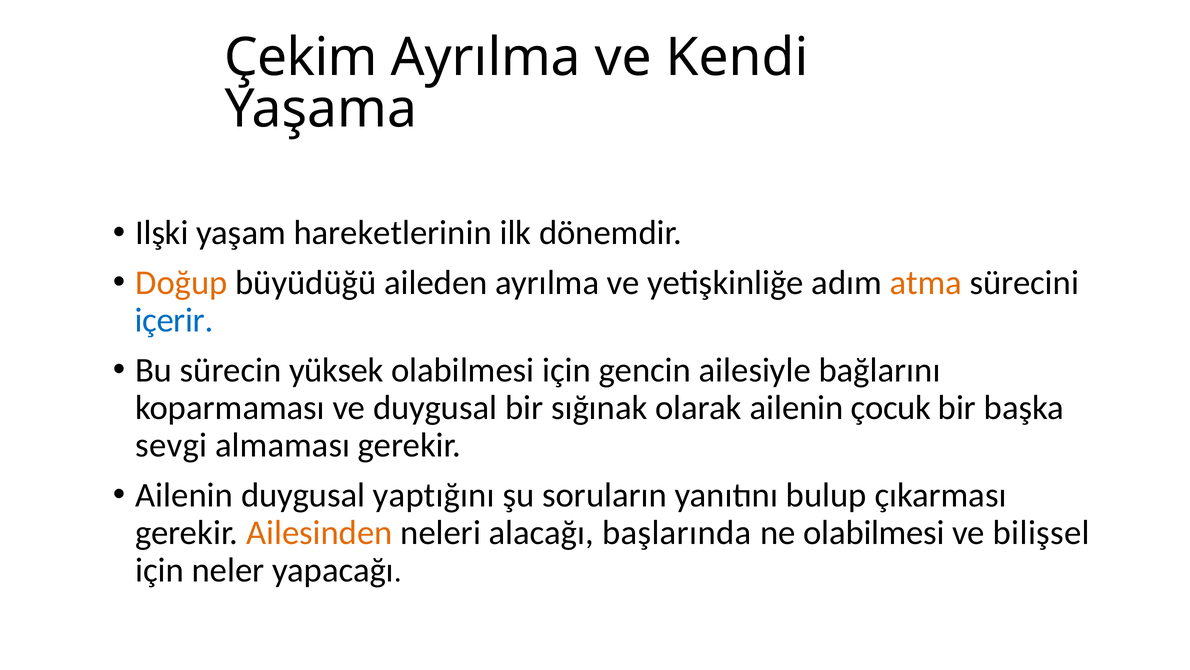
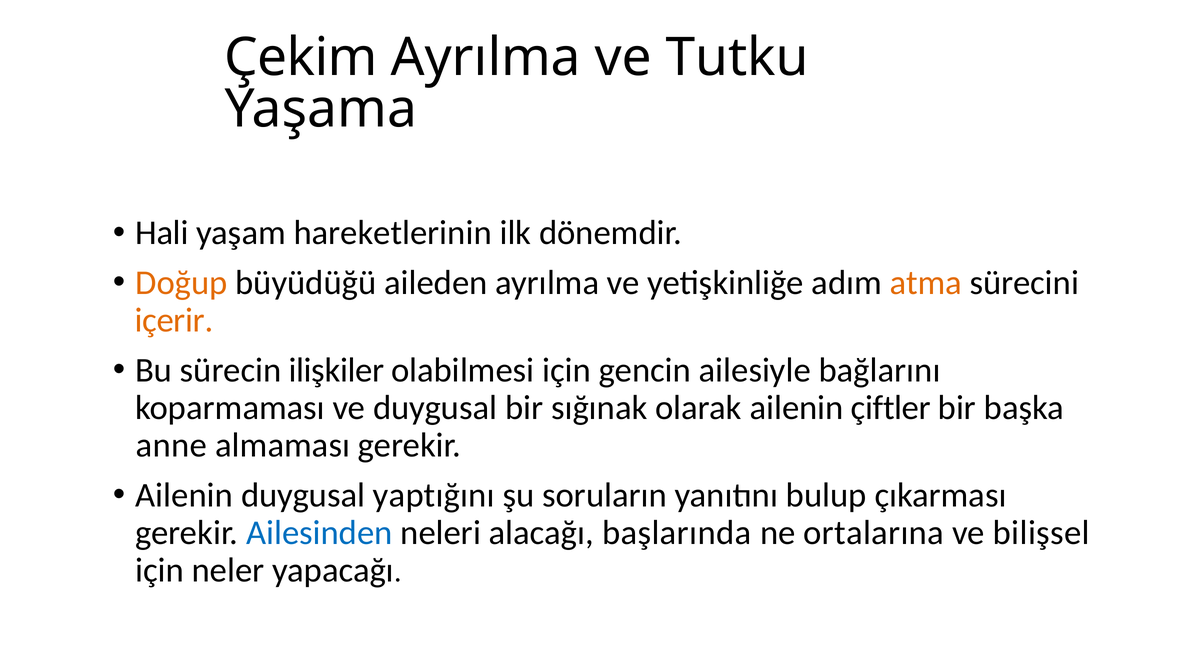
Kendi: Kendi -> Tutku (737, 58)
Ilşki: Ilşki -> Hali (162, 233)
içerir colour: blue -> orange (174, 320)
yüksek: yüksek -> ilişkiler (336, 370)
çocuk: çocuk -> çiftler (891, 407)
sevgi: sevgi -> anne (171, 445)
Ailesinden colour: orange -> blue (319, 532)
ne olabilmesi: olabilmesi -> ortalarına (874, 532)
